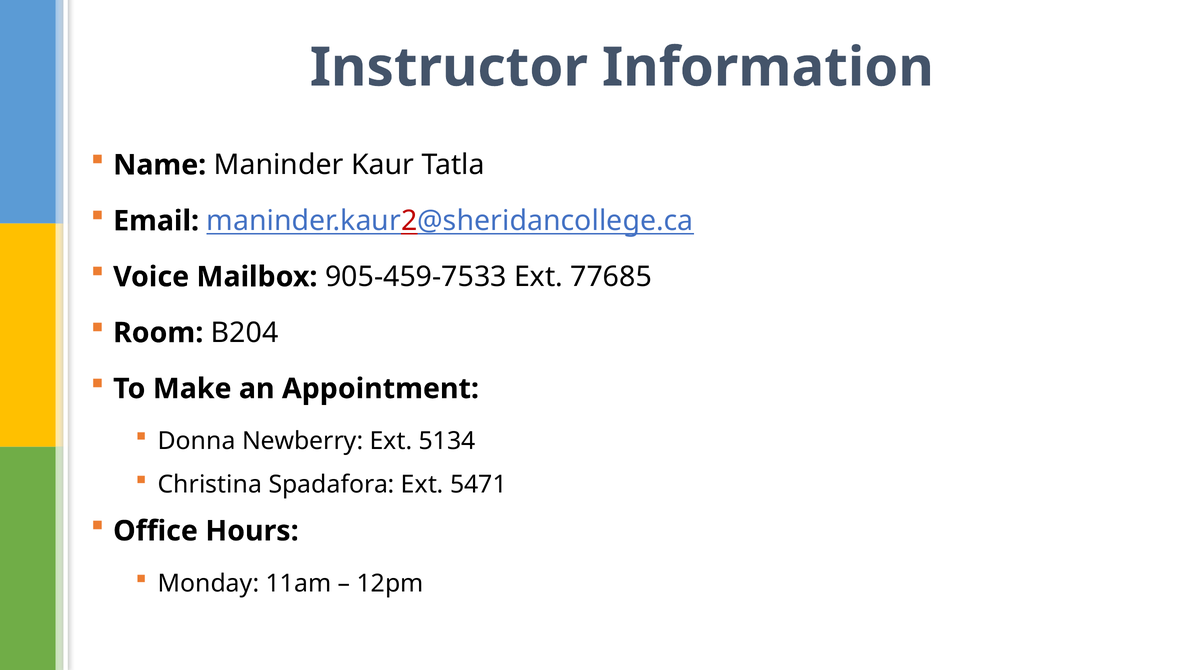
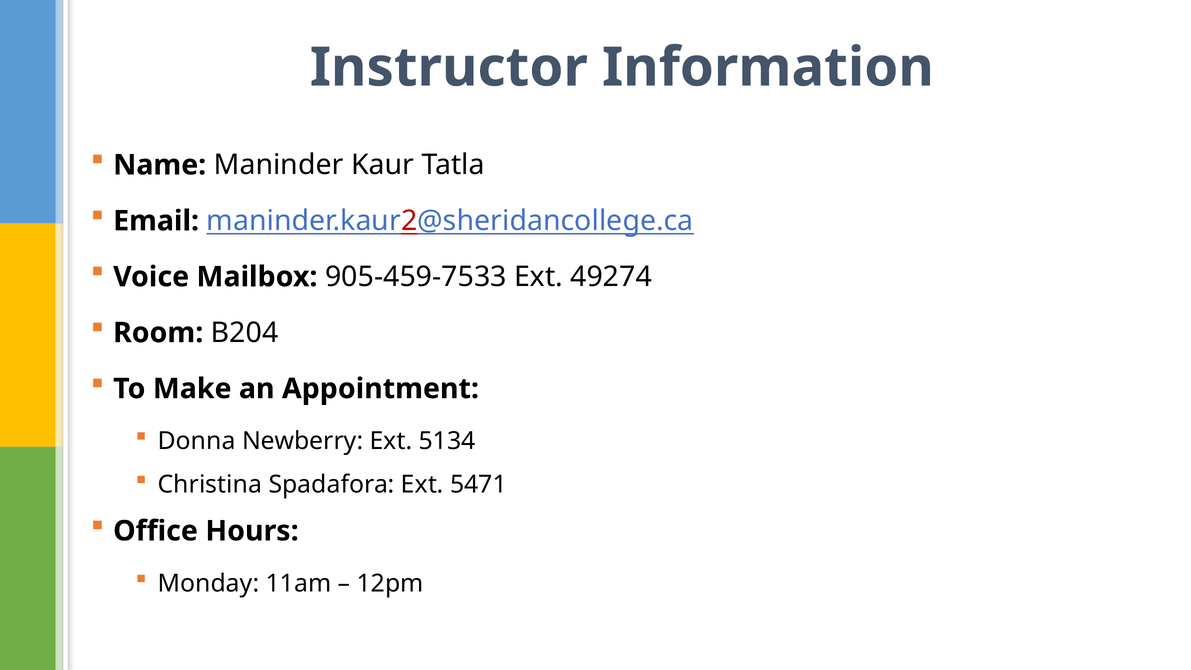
77685: 77685 -> 49274 (611, 277)
